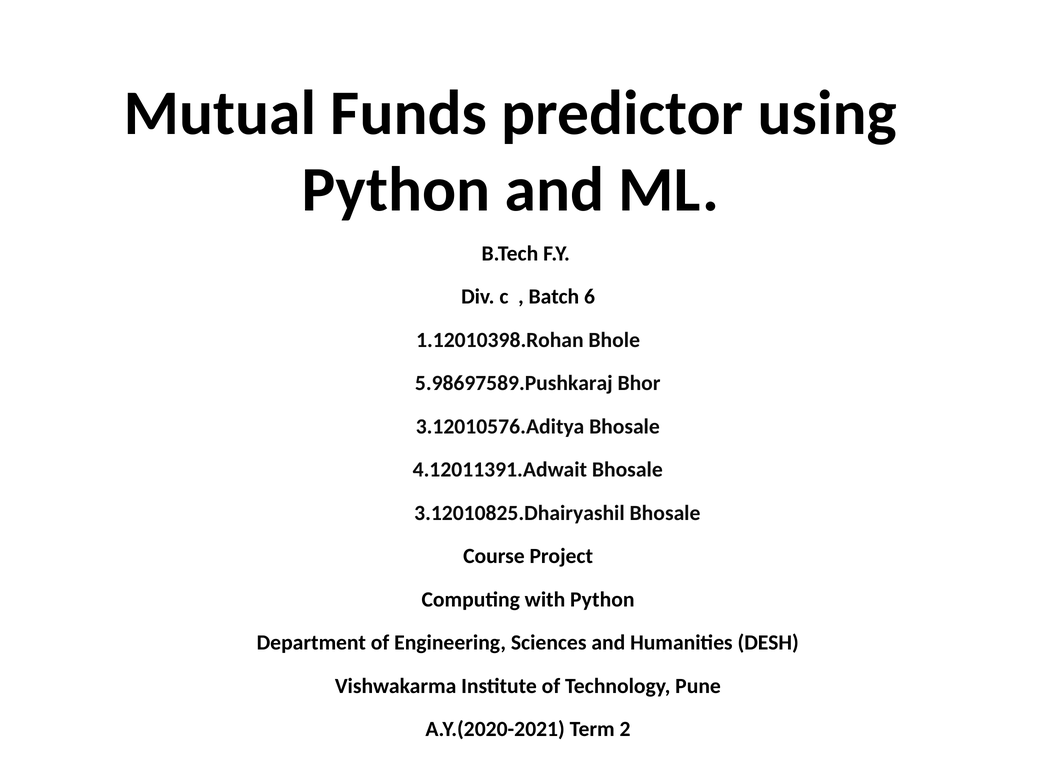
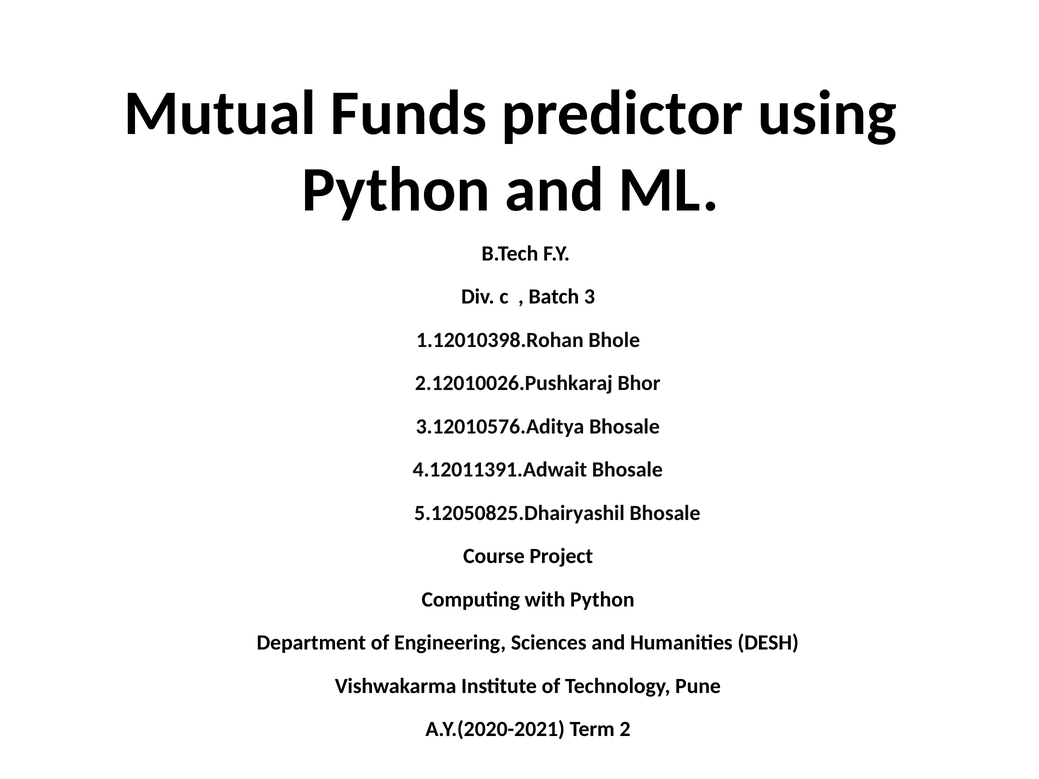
6: 6 -> 3 (589, 297)
5.98697589.Pushkaraj: 5.98697589.Pushkaraj -> 2.12010026.Pushkaraj (514, 383)
3.12010825.Dhairyashil: 3.12010825.Dhairyashil -> 5.12050825.Dhairyashil (519, 513)
